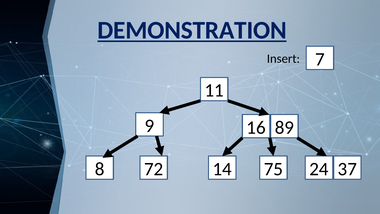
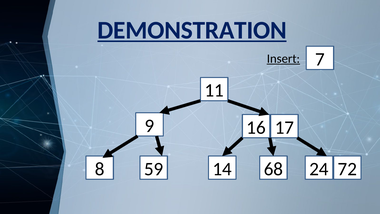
Insert underline: none -> present (283, 59)
89: 89 -> 17 (284, 127)
72: 72 -> 59 (154, 169)
75: 75 -> 68 (273, 169)
37: 37 -> 72 (347, 169)
